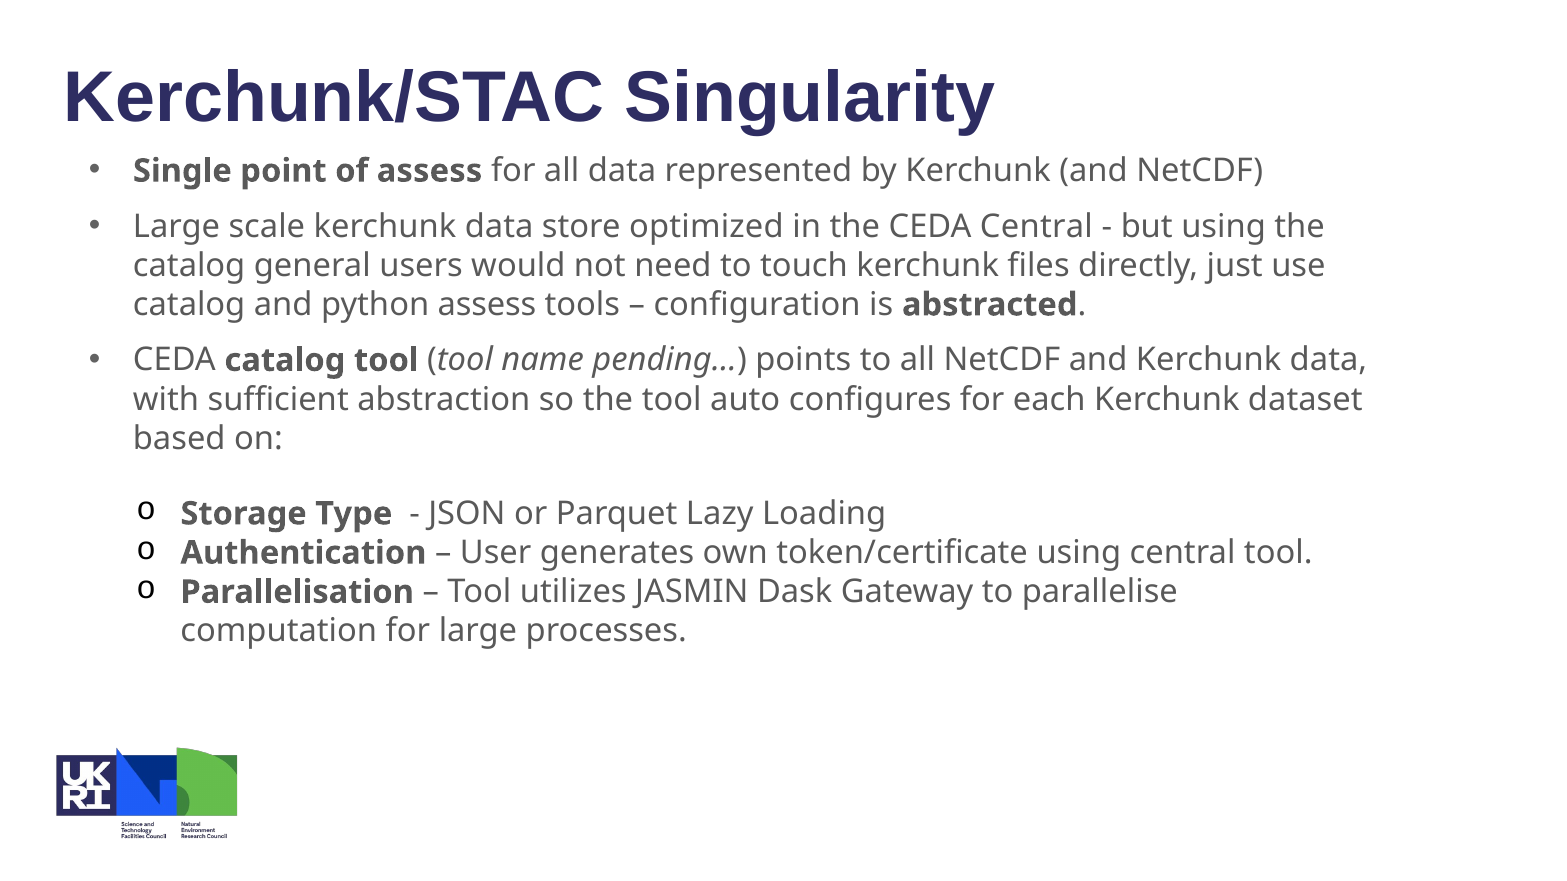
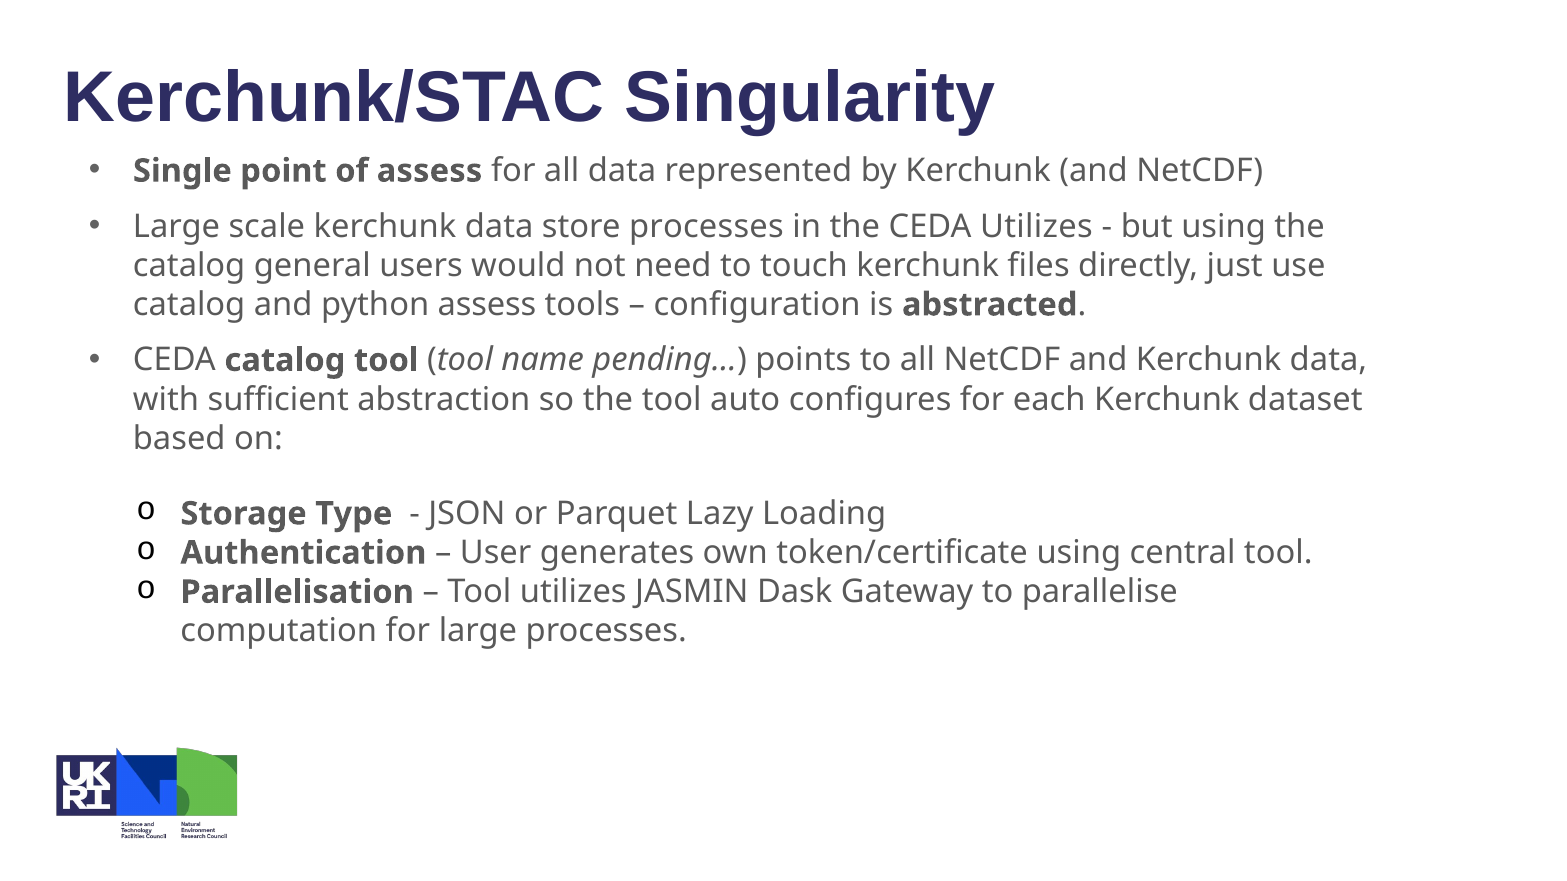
store optimized: optimized -> processes (706, 226)
CEDA Central: Central -> Utilizes (1036, 226)
